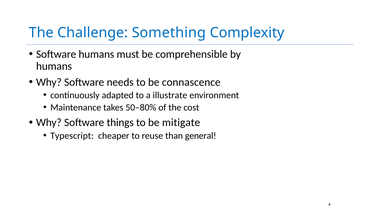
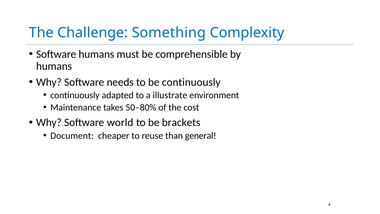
be connascence: connascence -> continuously (191, 82)
things: things -> world (120, 122)
mitigate: mitigate -> brackets (181, 122)
Typescript: Typescript -> Document (72, 136)
